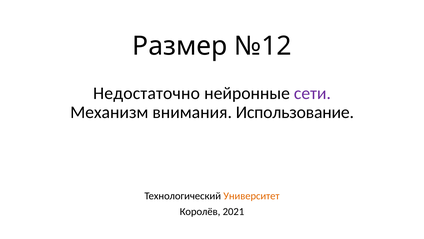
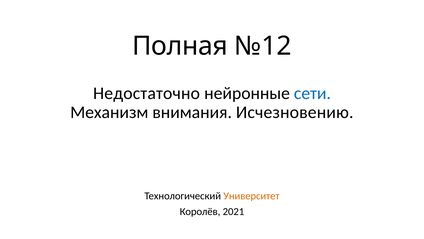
Размер: Размер -> Полная (180, 46)
сети colour: purple -> blue (312, 93)
Использование: Использование -> Исчезновению (295, 112)
